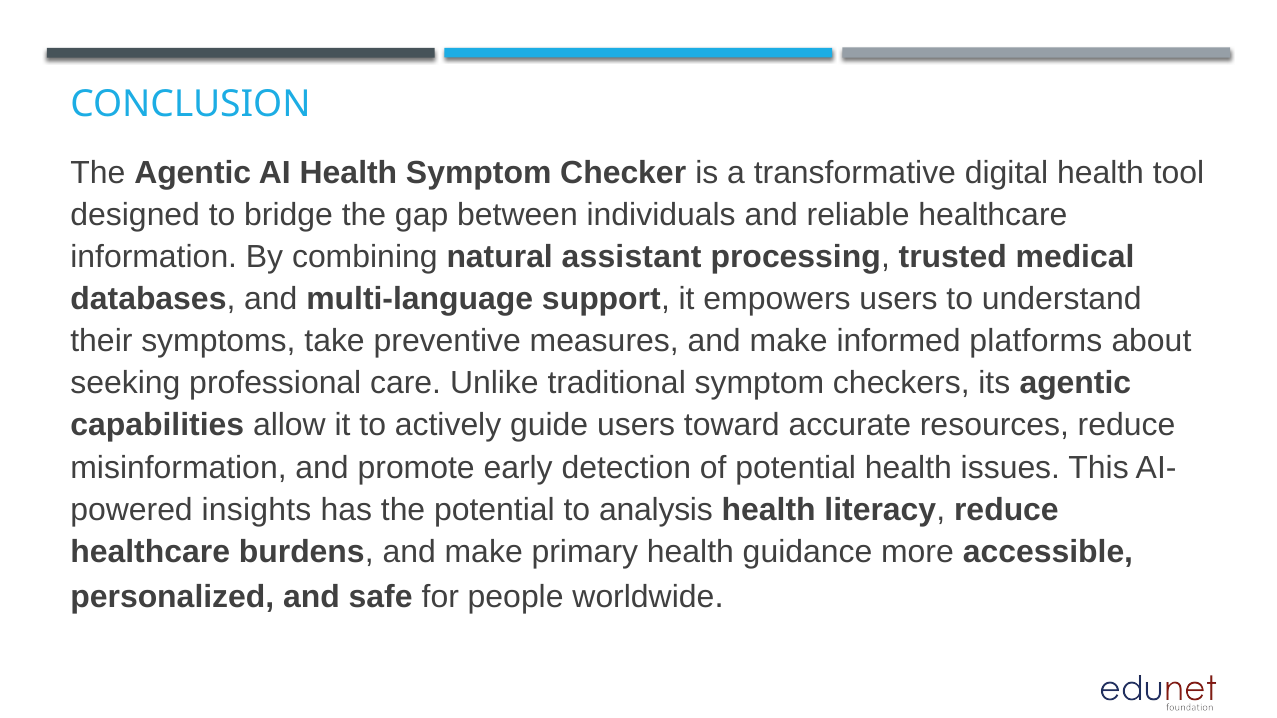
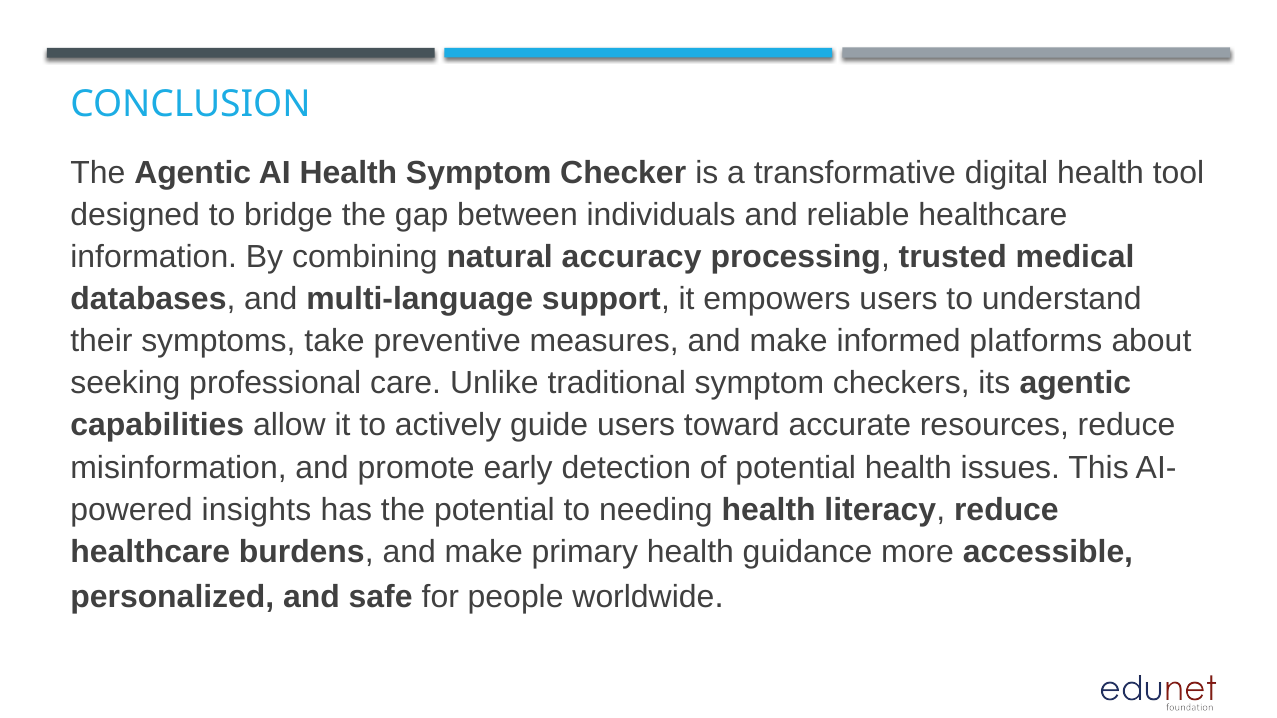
assistant: assistant -> accuracy (632, 257)
analysis: analysis -> needing (656, 510)
